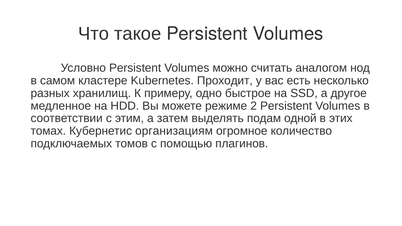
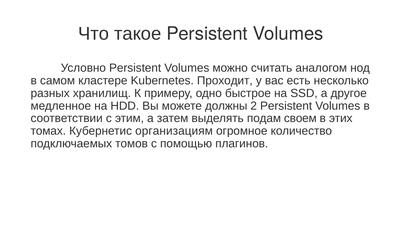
режиме: режиме -> должны (226, 106)
одной: одной -> своем (300, 119)
